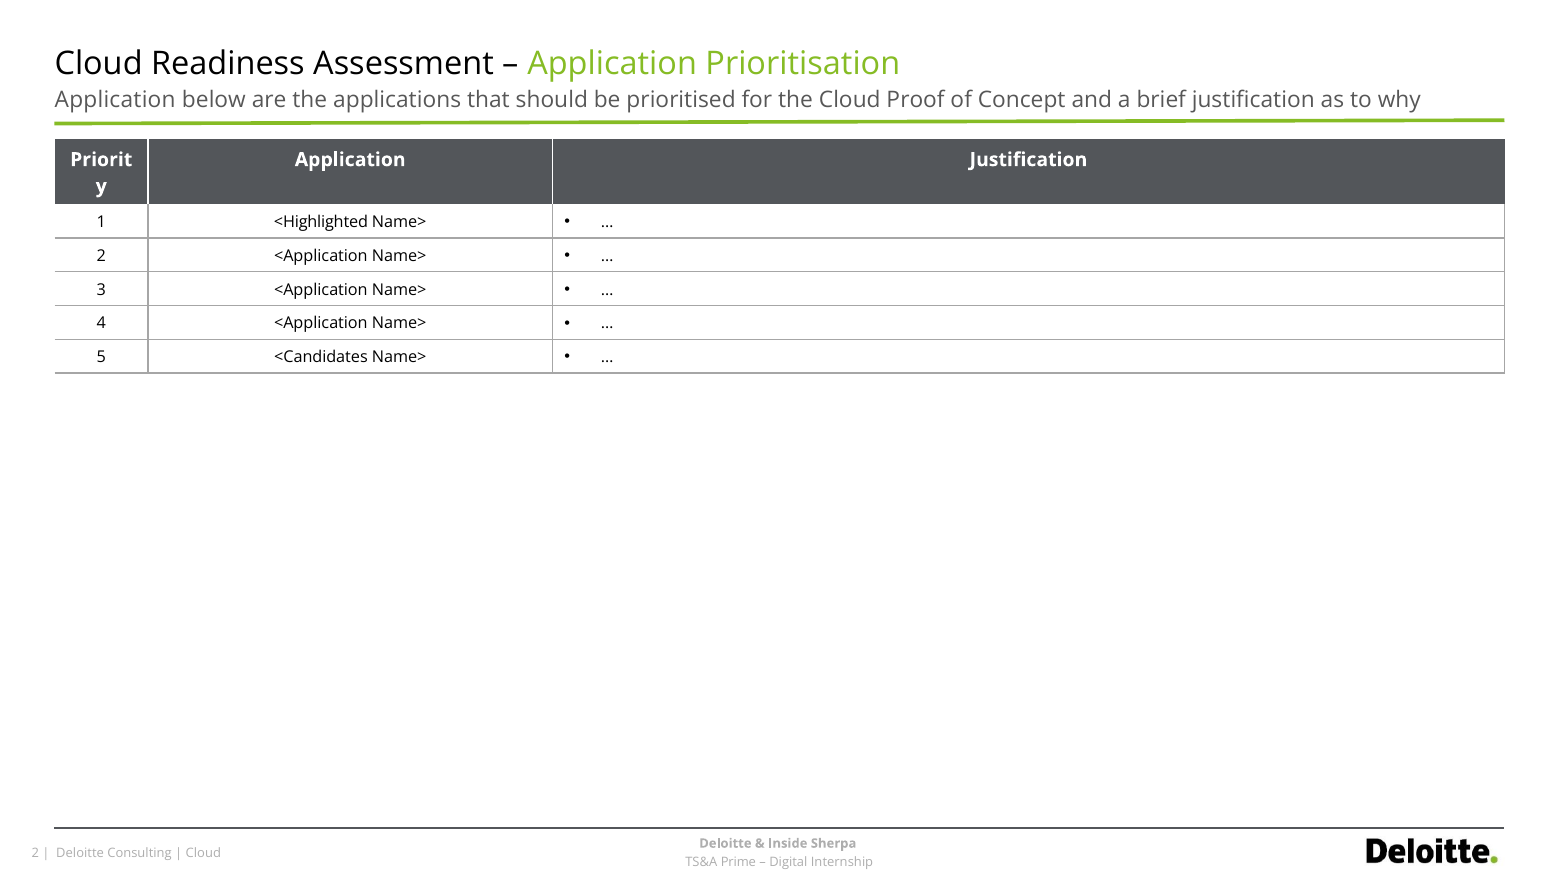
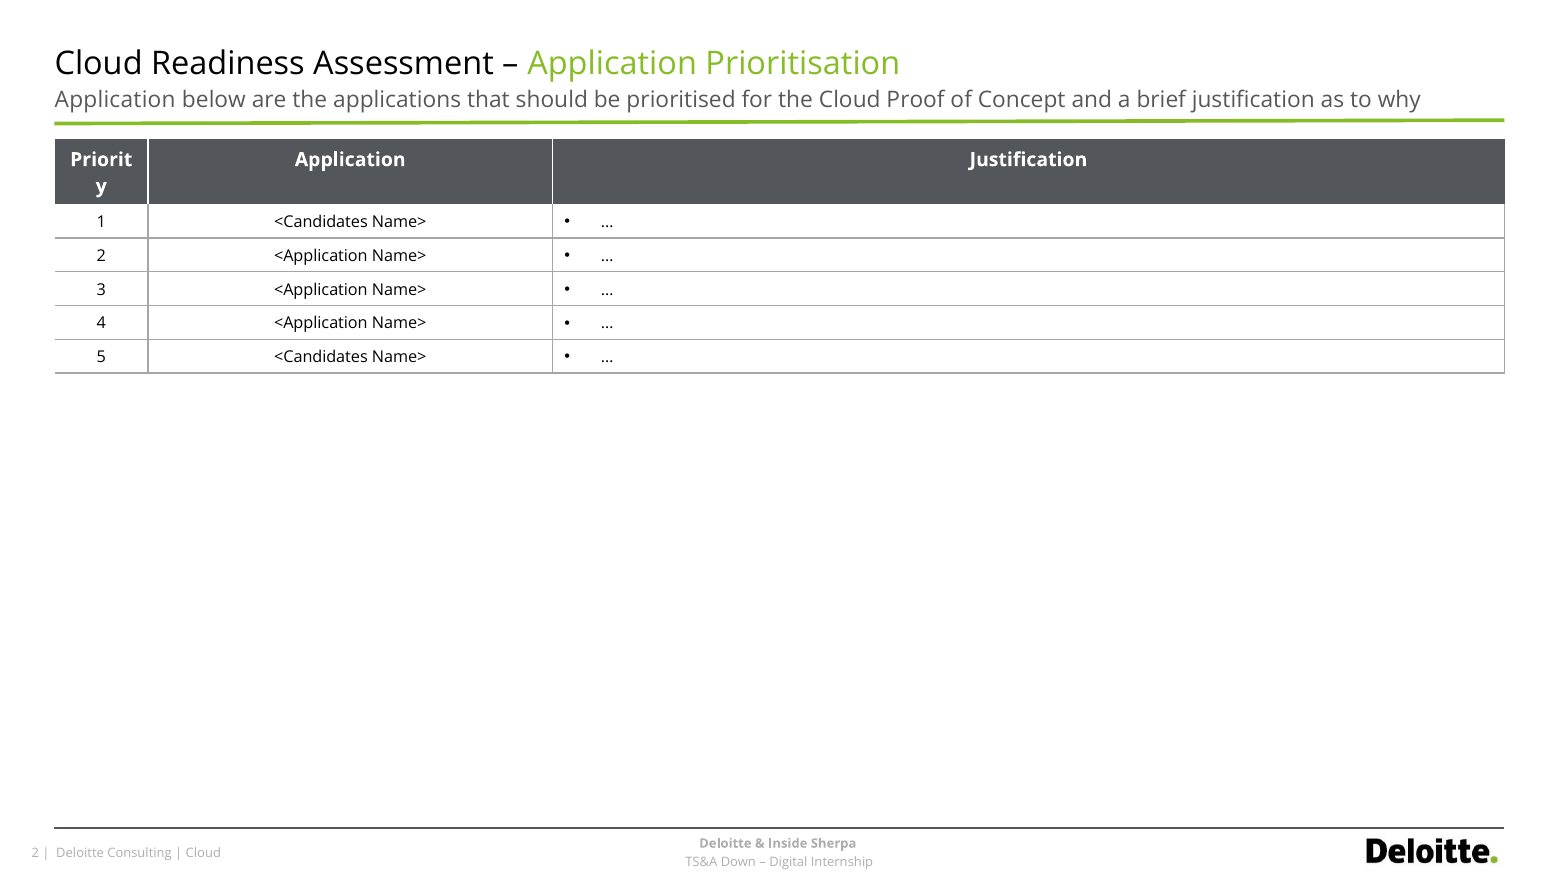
1 <Highlighted: <Highlighted -> <Candidates (321, 222)
Prime: Prime -> Down (738, 862)
